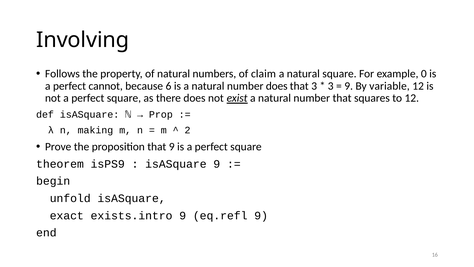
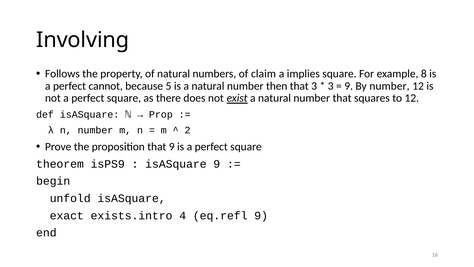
natural: natural -> implies (303, 74)
0: 0 -> 8 (424, 74)
6: 6 -> 5 (168, 86)
number does: does -> then (277, 86)
By variable: variable -> number (389, 86)
n making: making -> number (95, 130)
exists.intro 9: 9 -> 4 (183, 215)
